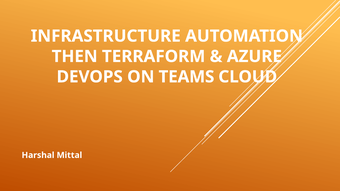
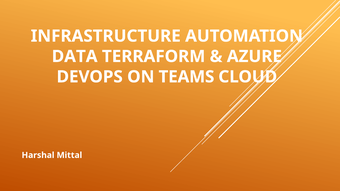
THEN: THEN -> DATA (75, 56)
